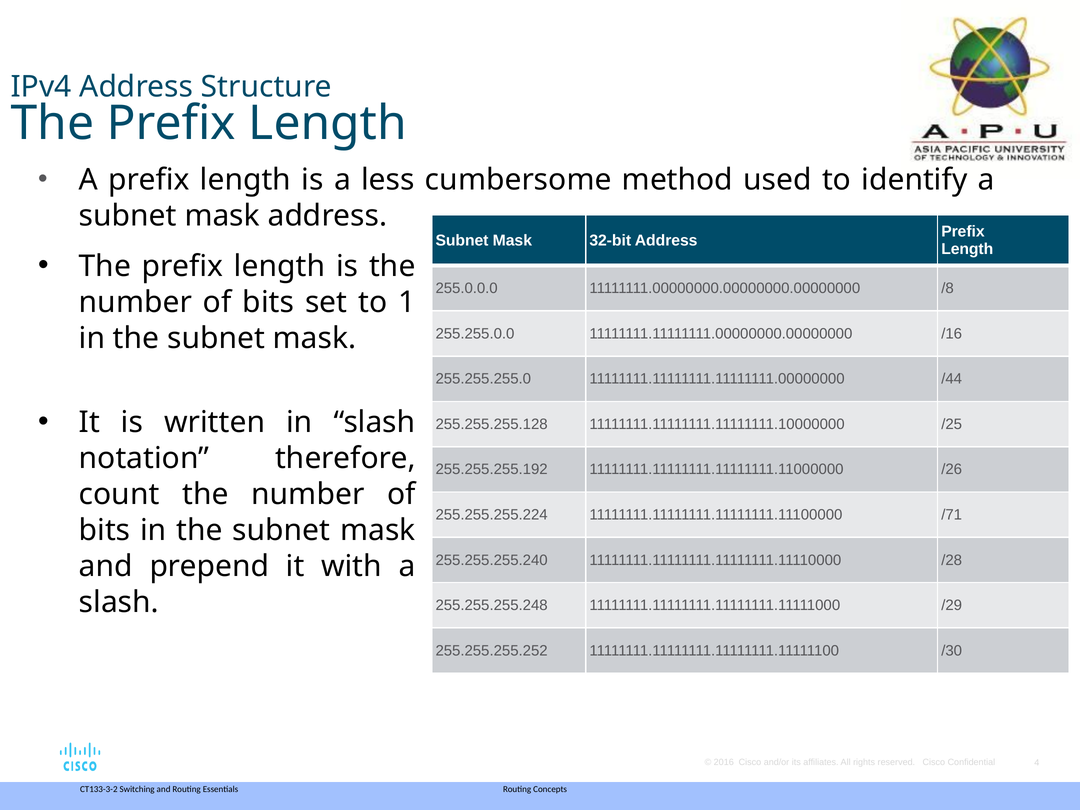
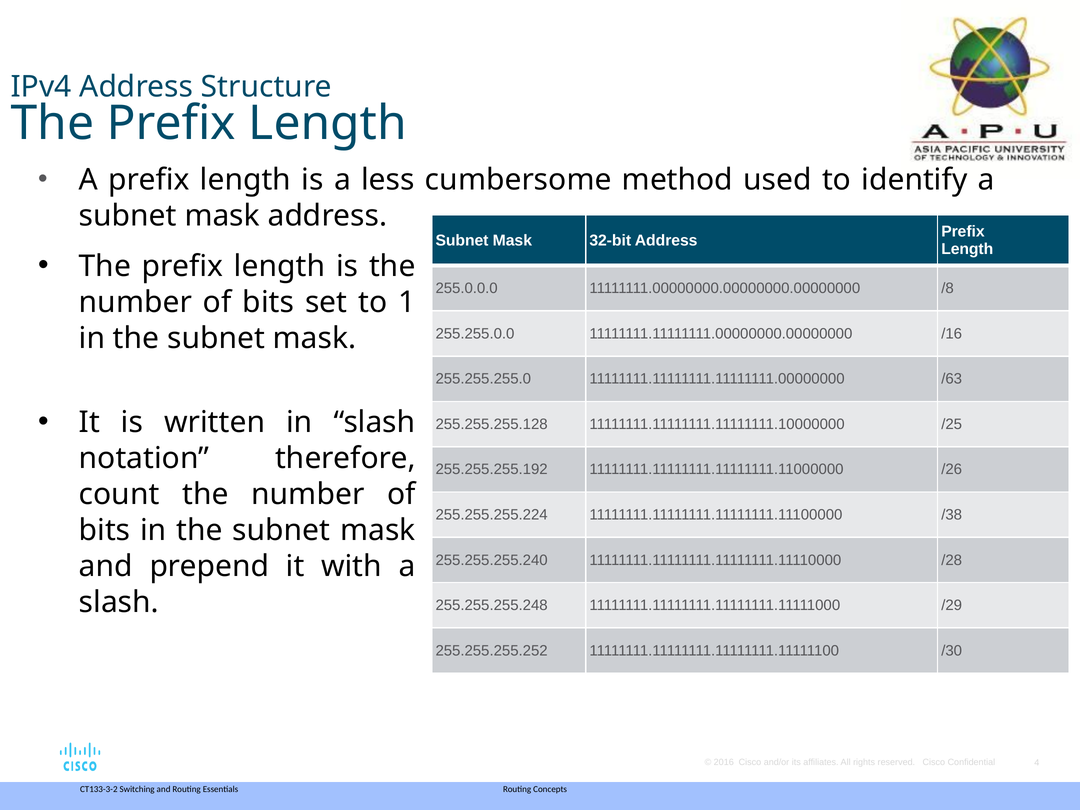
/44: /44 -> /63 (952, 379)
/71: /71 -> /38 (952, 515)
